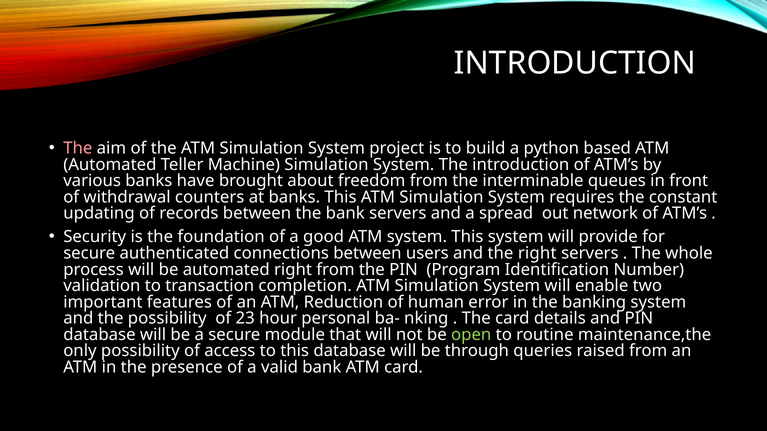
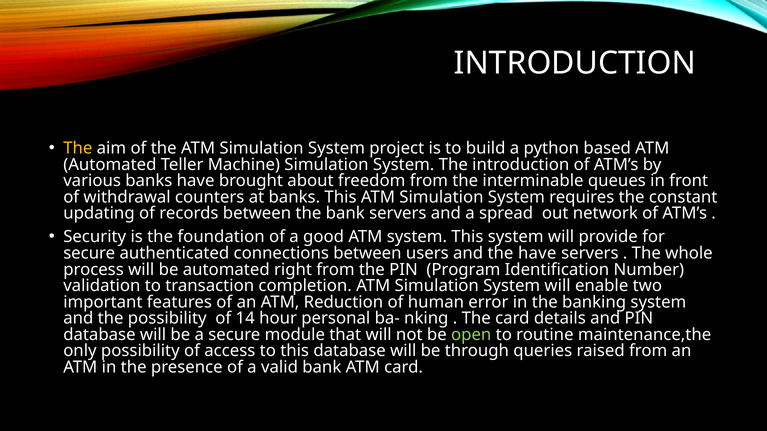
The colour: pink -> yellow (78, 148)
the right: right -> have (537, 253)
23: 23 -> 14 (245, 319)
